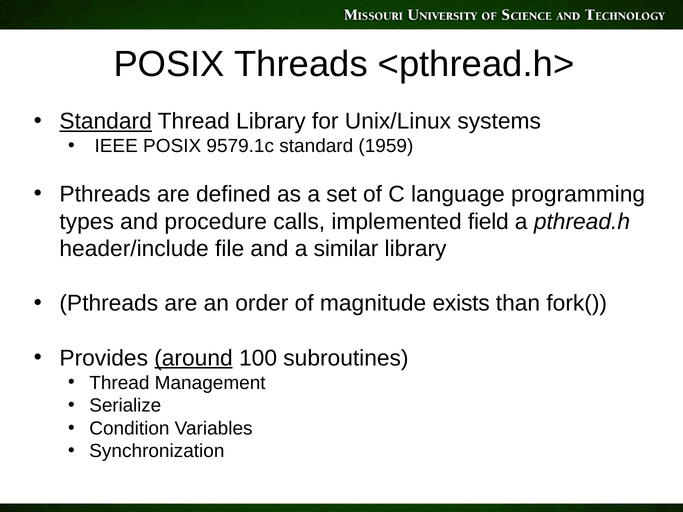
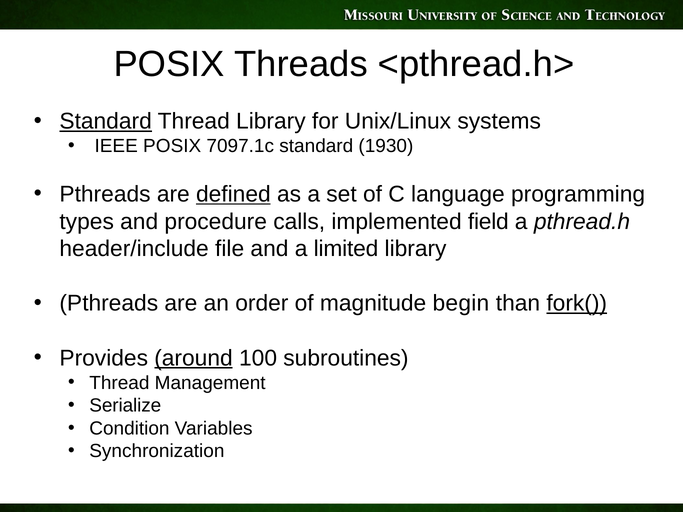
9579.1c: 9579.1c -> 7097.1c (240, 146)
1959: 1959 -> 1930 (386, 146)
defined underline: none -> present (233, 194)
similar: similar -> limited (346, 249)
exists: exists -> begin (461, 304)
fork( underline: none -> present (577, 304)
